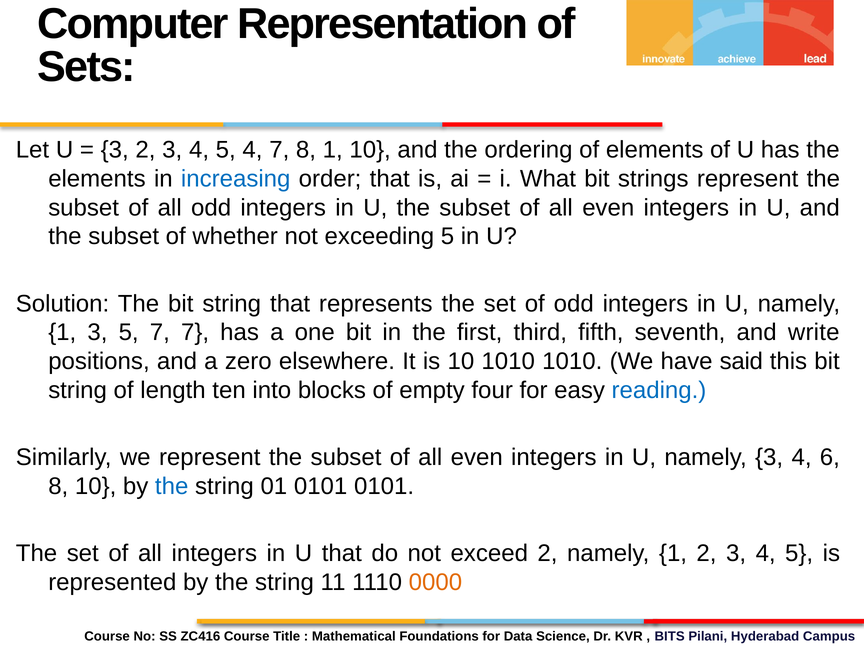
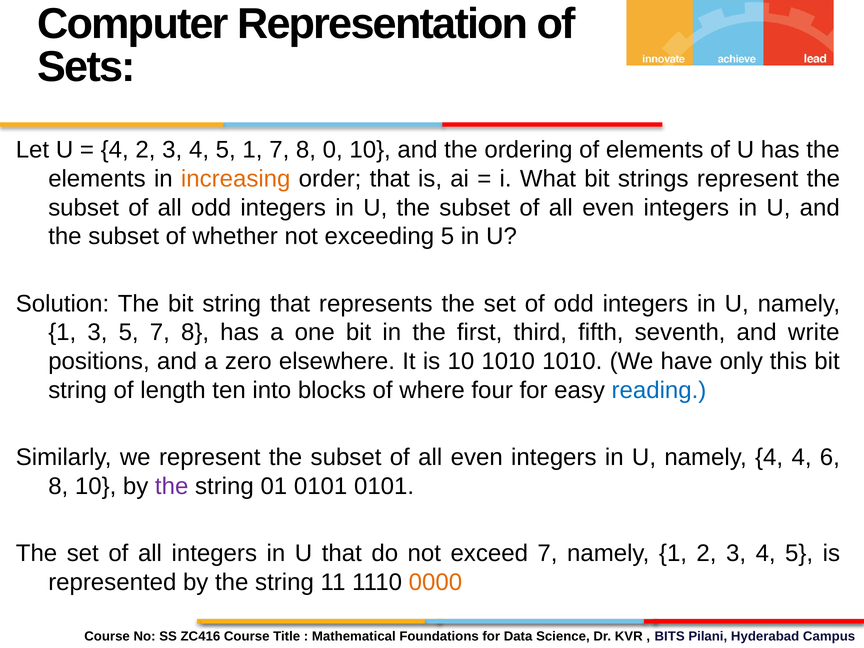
3: 3 -> 4 (115, 150)
5 4: 4 -> 1 (252, 150)
8 1: 1 -> 0 (333, 150)
increasing colour: blue -> orange (236, 179)
5 7 7: 7 -> 8 (195, 332)
said: said -> only (741, 361)
empty: empty -> where (432, 390)
namely 3: 3 -> 4 (769, 457)
the colour: blue -> purple (172, 486)
exceed 2: 2 -> 7 (547, 553)
